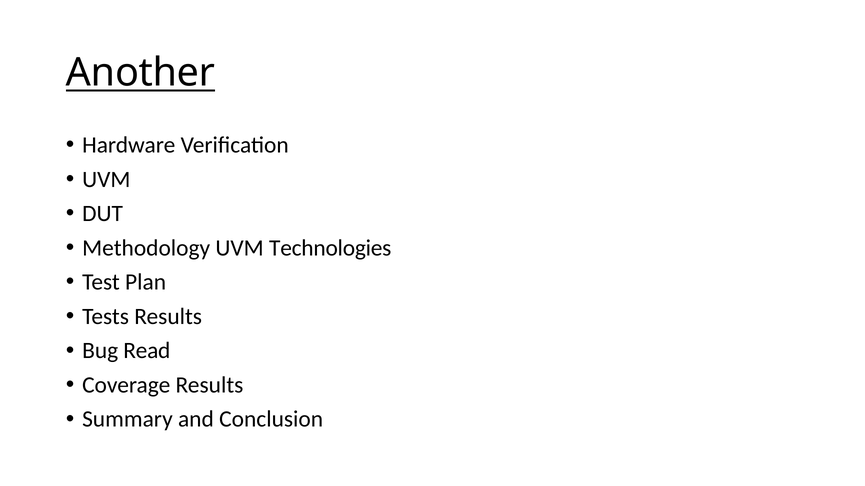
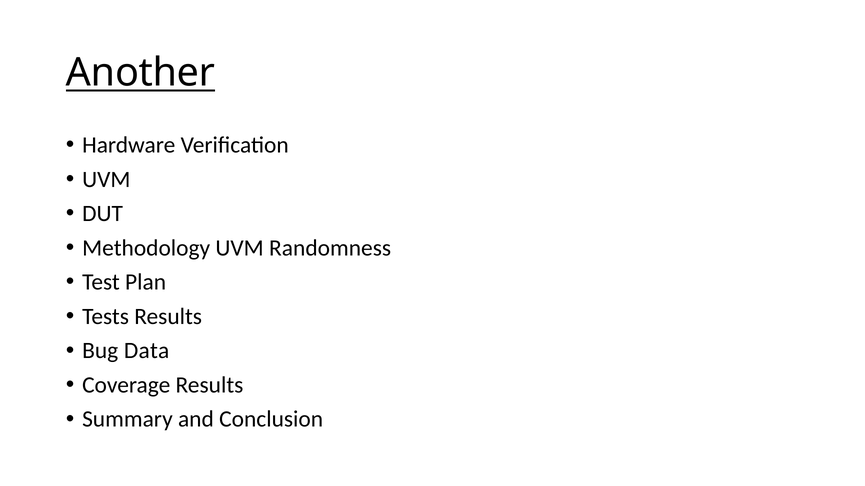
Technologies: Technologies -> Randomness (330, 248)
Read: Read -> Data (147, 351)
